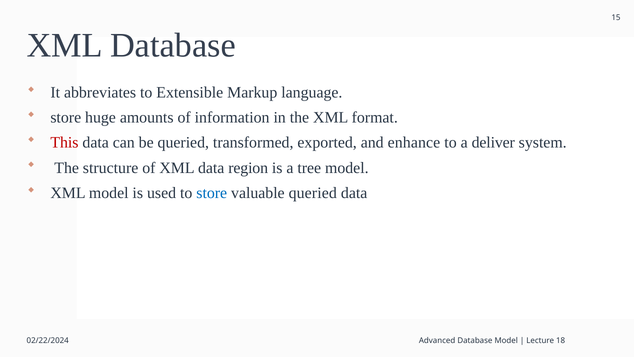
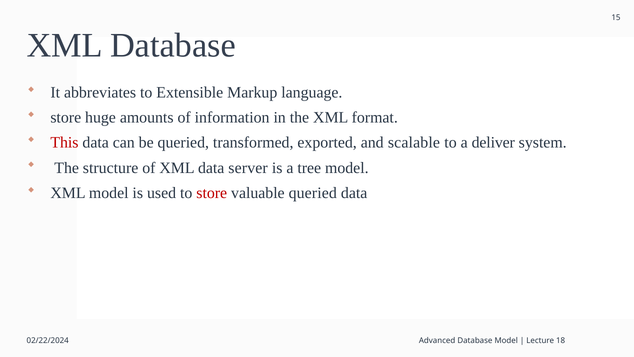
enhance: enhance -> scalable (414, 143)
region: region -> server (248, 168)
store colour: blue -> red (212, 193)
